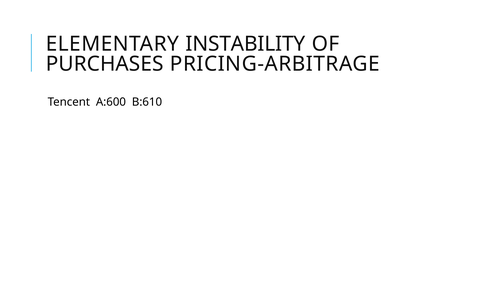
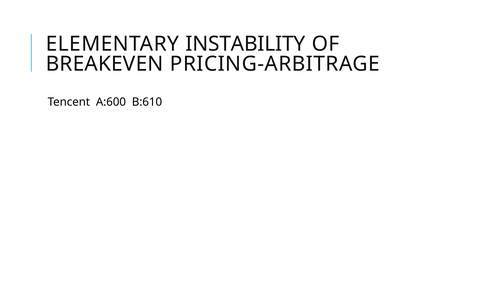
PURCHASES: PURCHASES -> BREAKEVEN (105, 64)
